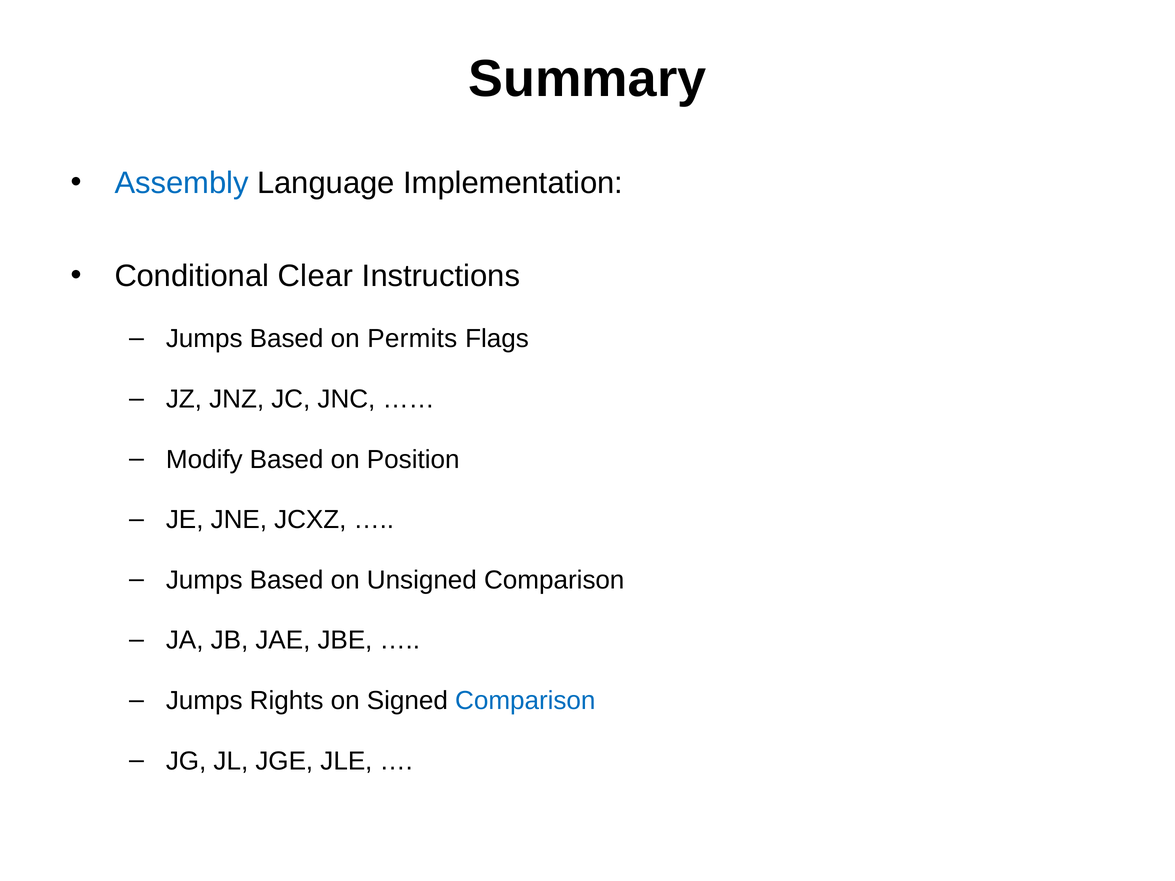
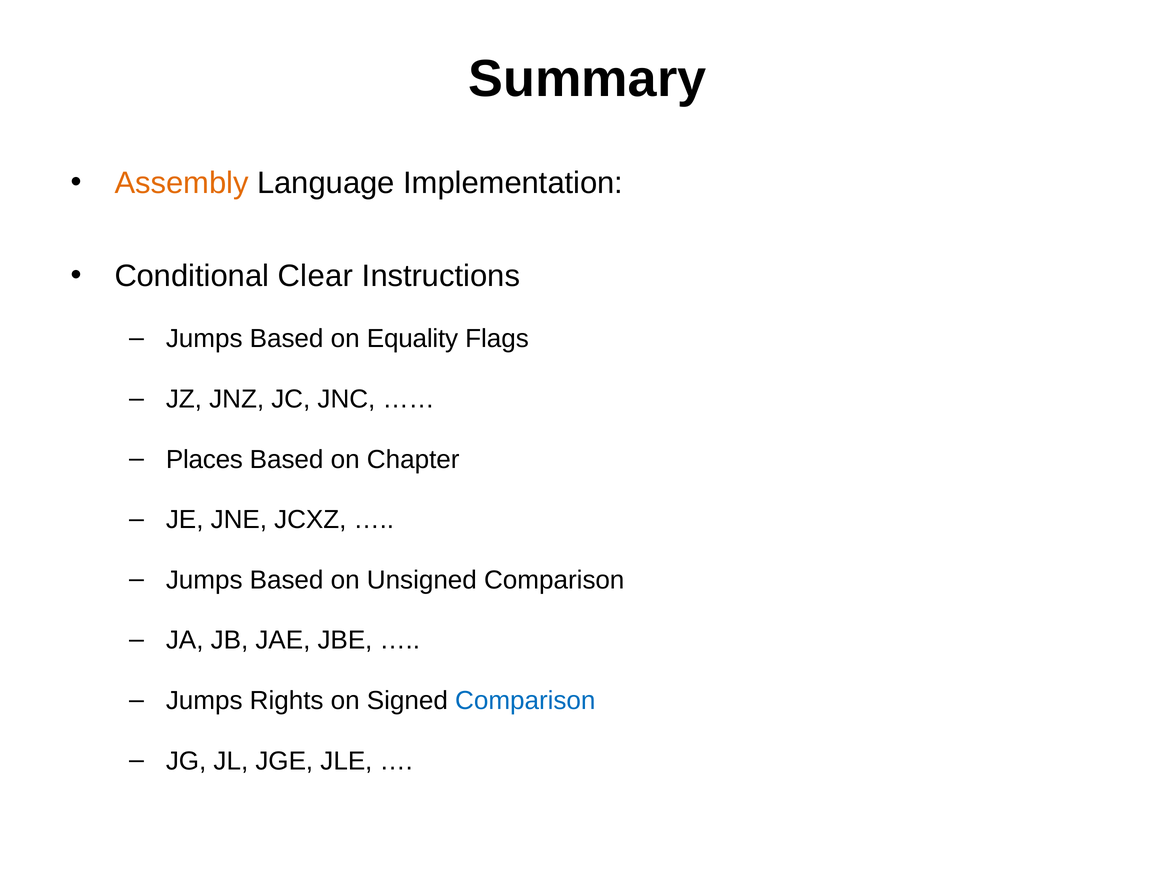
Assembly colour: blue -> orange (182, 183)
Permits: Permits -> Equality (413, 339)
Modify: Modify -> Places (204, 460)
Position: Position -> Chapter (413, 460)
